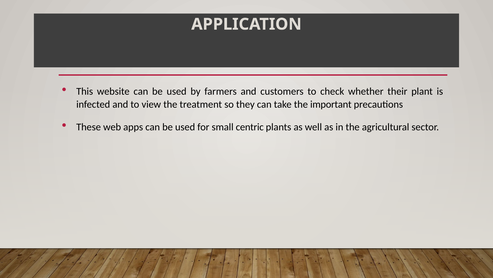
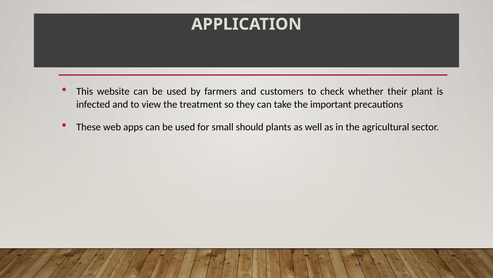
centric: centric -> should (250, 127)
